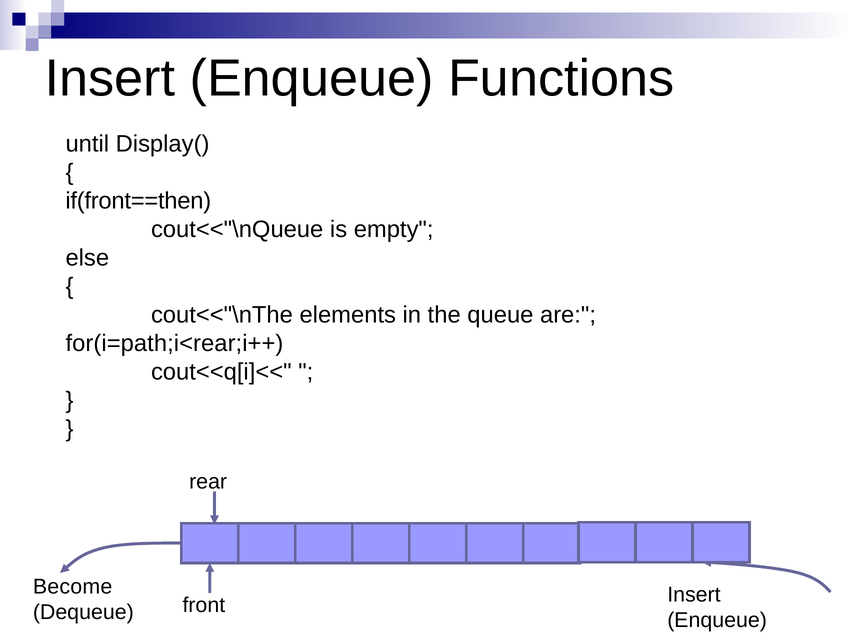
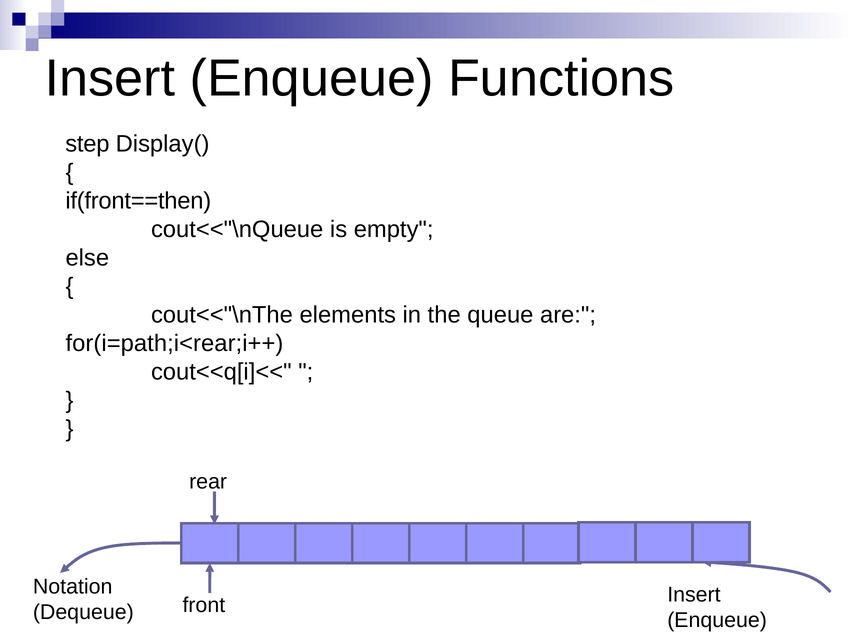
until: until -> step (87, 144)
Become: Become -> Notation (73, 587)
